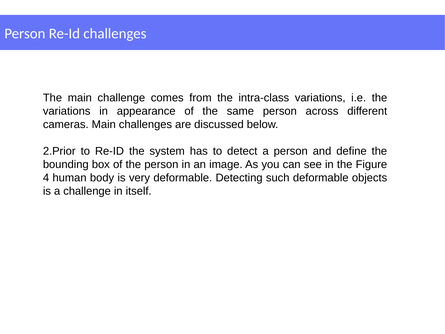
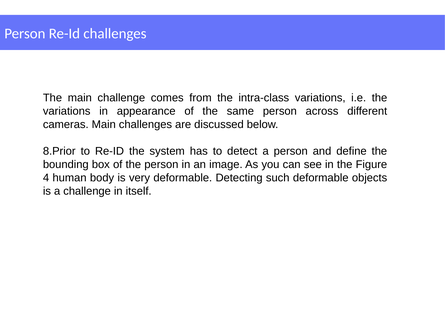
2.Prior: 2.Prior -> 8.Prior (59, 151)
